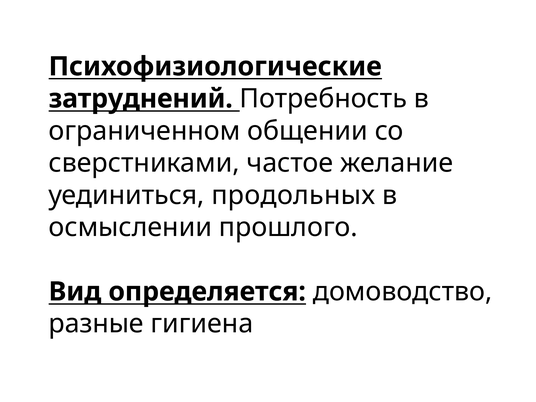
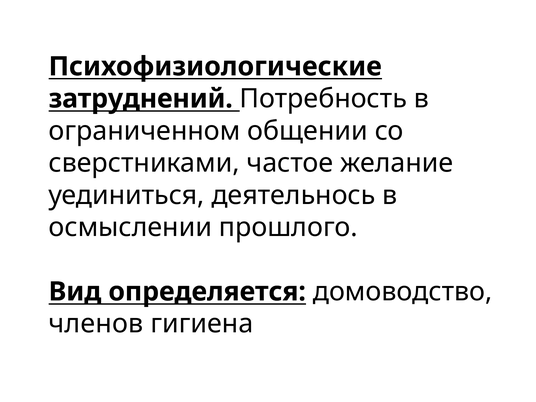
продольных: продольных -> деятельнось (293, 195)
разные: разные -> членов (96, 324)
